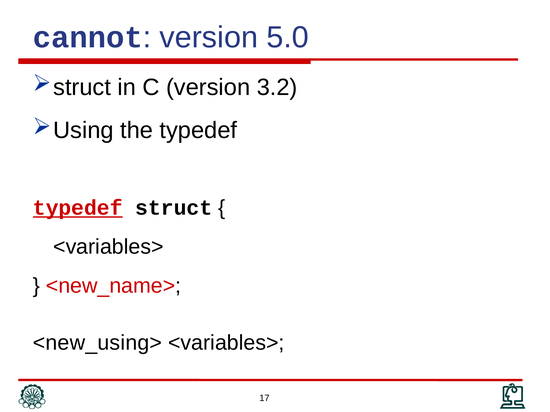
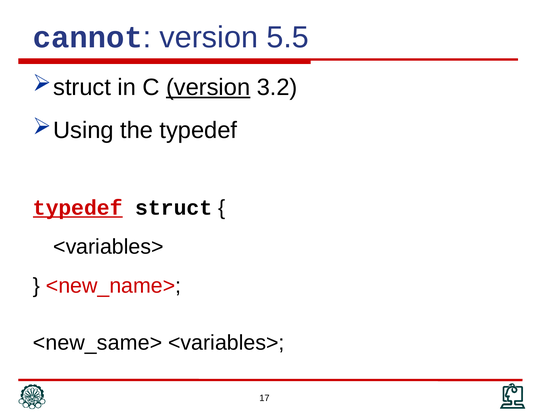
5.0: 5.0 -> 5.5 (288, 38)
version underline: none -> present (208, 87)
<new_using>: <new_using> -> <new_same> (98, 343)
